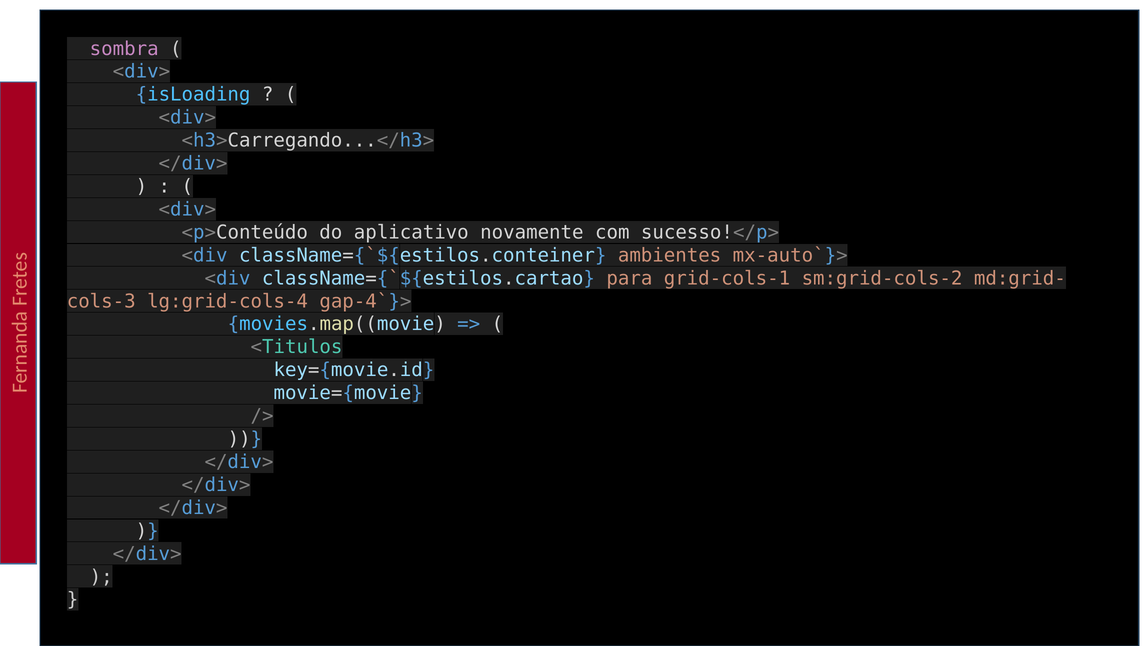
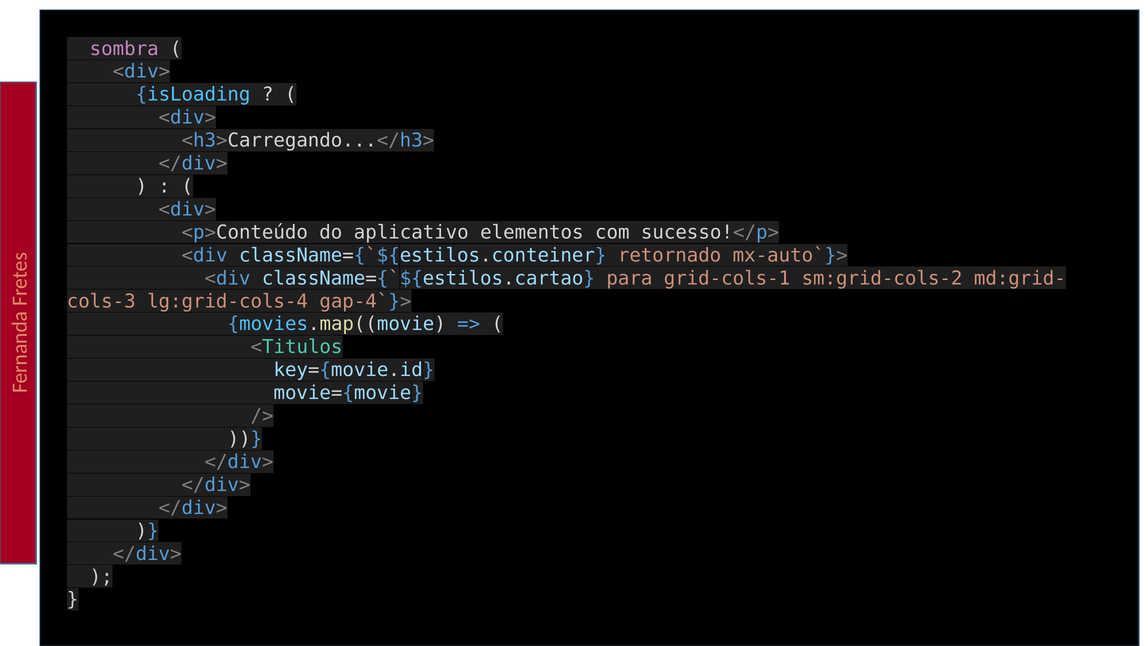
novamente: novamente -> elementos (532, 232)
ambientes: ambientes -> retornado (670, 255)
